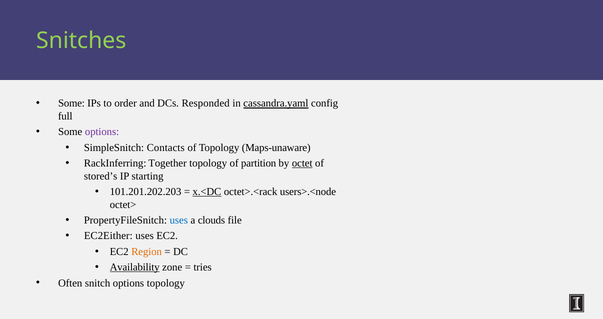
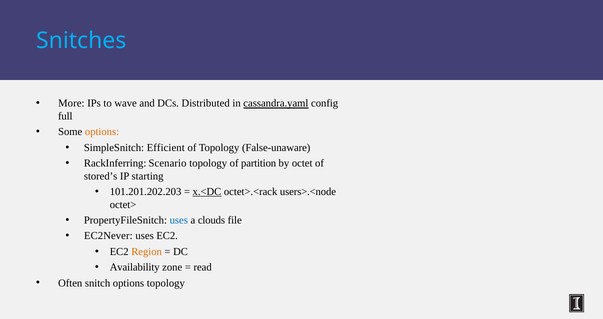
Snitches colour: light green -> light blue (81, 40)
Some: Some -> More (71, 103)
order: order -> wave (126, 103)
Responded: Responded -> Distributed (206, 103)
options colour: purple -> orange (102, 132)
Contacts: Contacts -> Efficient (166, 147)
Maps-unaware: Maps-unaware -> False-unaware (276, 147)
Together: Together -> Scenario (168, 163)
octet underline: present -> none (302, 163)
EC2Either: EC2Either -> EC2Never (108, 236)
Availability underline: present -> none (135, 267)
tries: tries -> read (203, 267)
